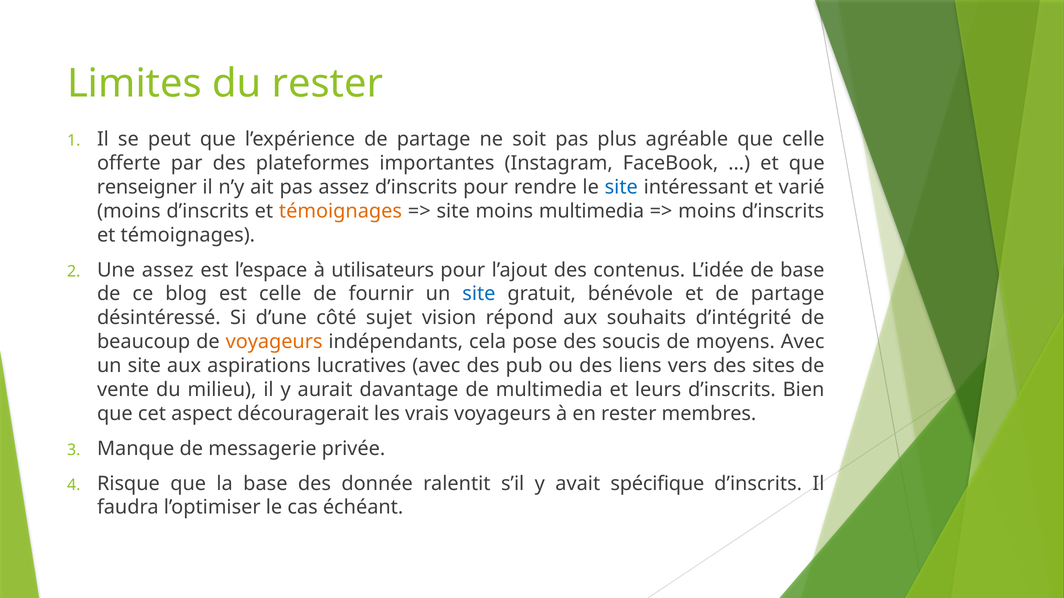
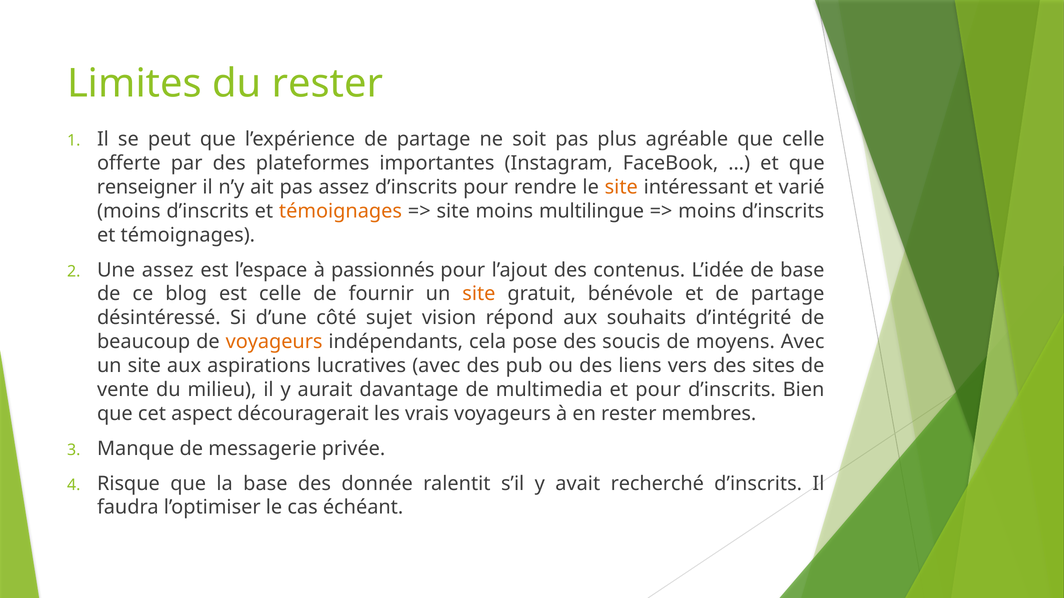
site colour: blue -> orange (621, 187)
moins multimedia: multimedia -> multilingue (592, 211)
utilisateurs: utilisateurs -> passionnés (383, 270)
site colour: blue -> orange (479, 294)
et leurs: leurs -> pour (658, 390)
spécifique: spécifique -> recherché (657, 484)
